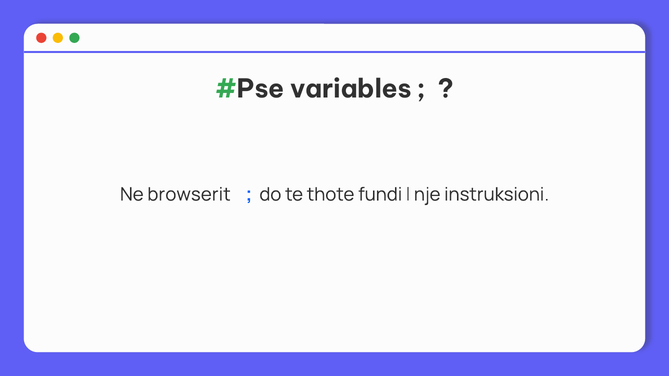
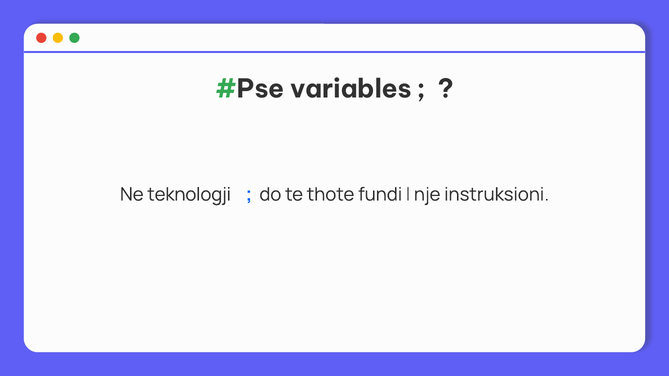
browserit: browserit -> teknologji (189, 195)
